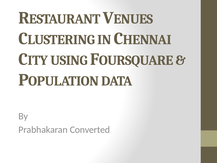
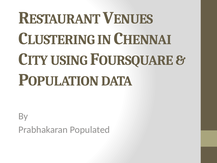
Converted: Converted -> Populated (90, 130)
